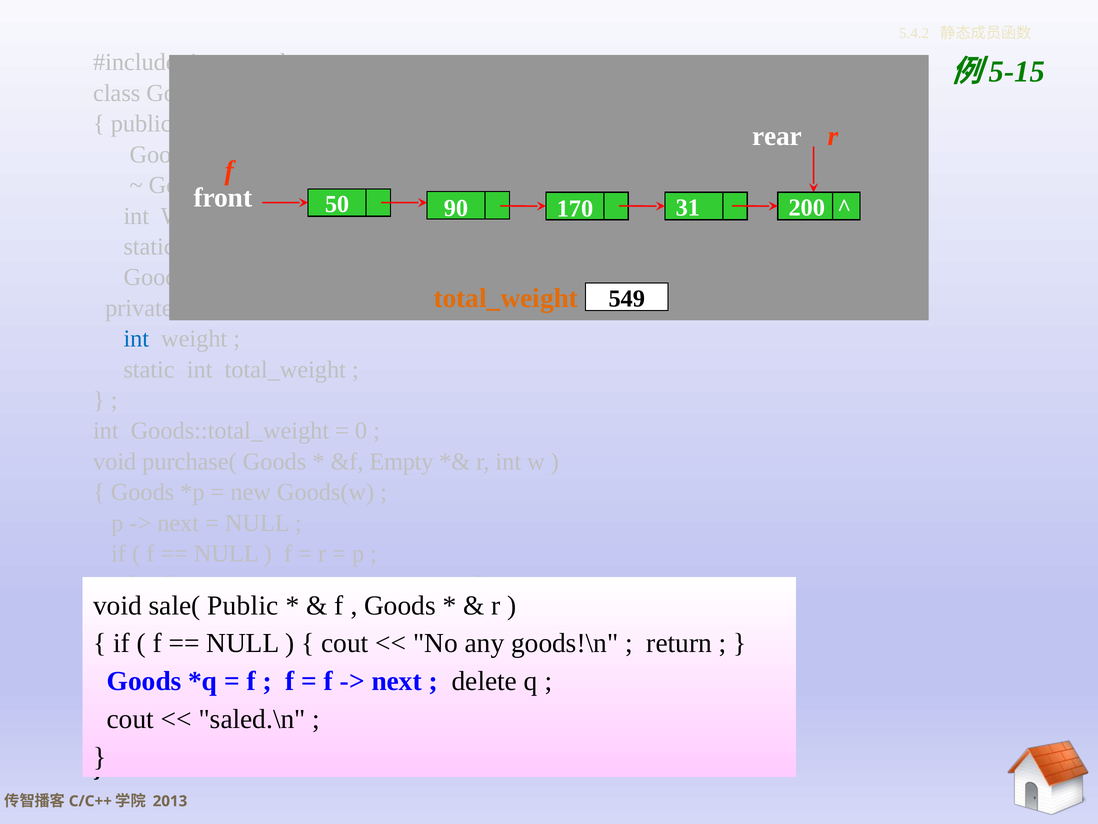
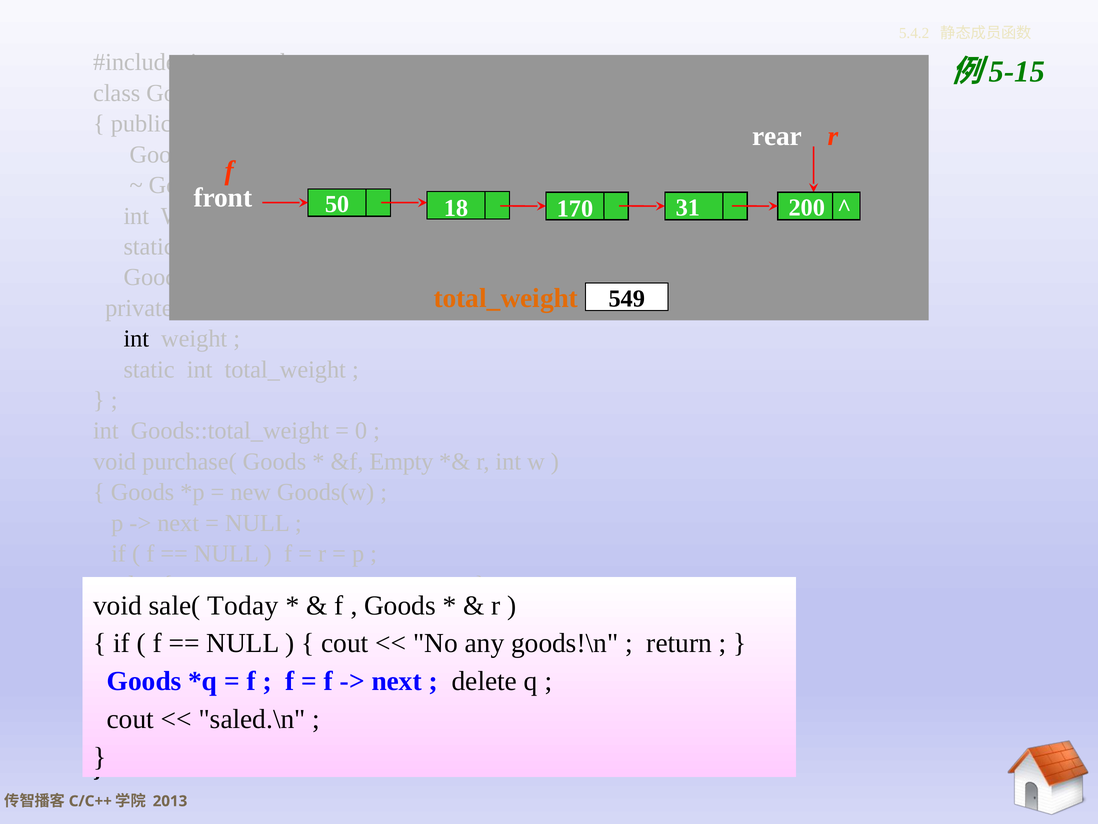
90: 90 -> 18 (456, 208)
int colour: blue -> black (136, 339)
sale( Public: Public -> Today (243, 605)
